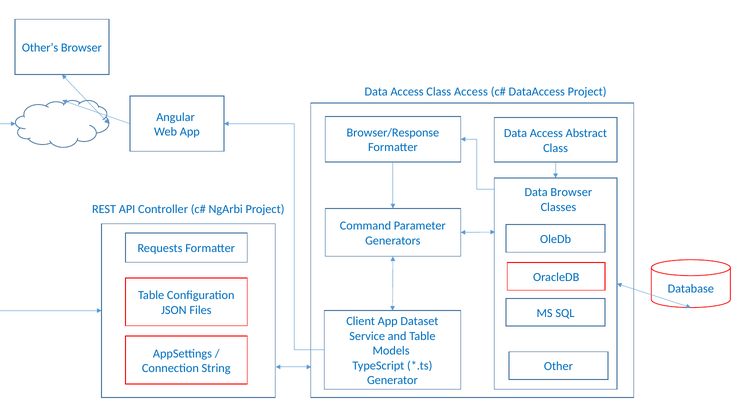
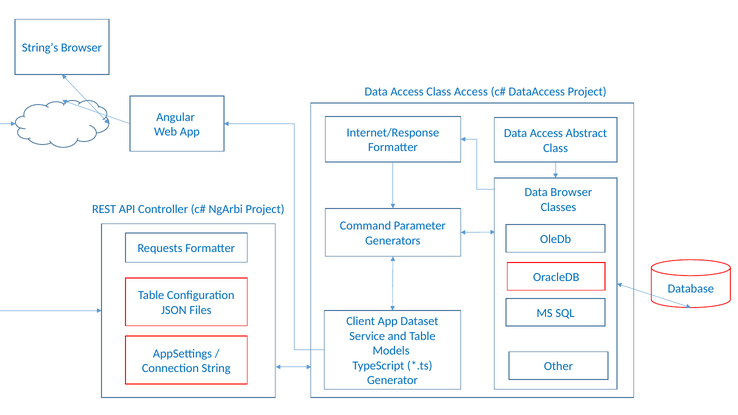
Other’s: Other’s -> String’s (40, 48)
Browser/Response: Browser/Response -> Internet/Response (393, 133)
